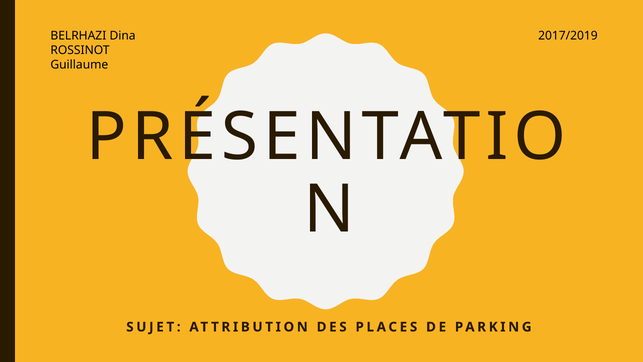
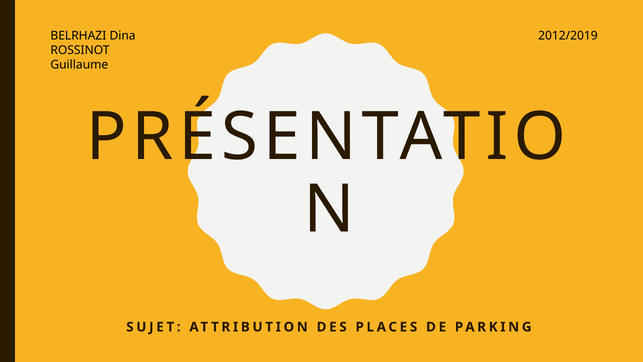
2017/2019: 2017/2019 -> 2012/2019 (568, 36)
